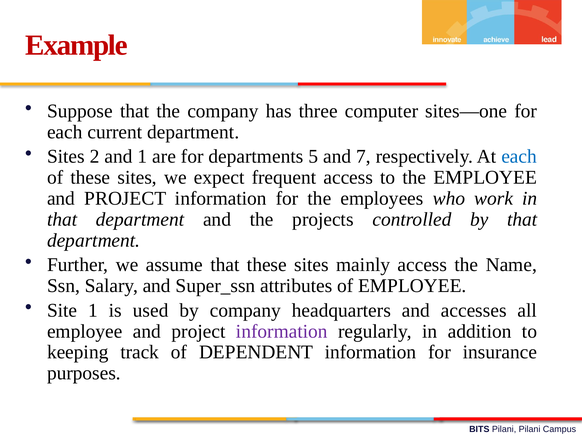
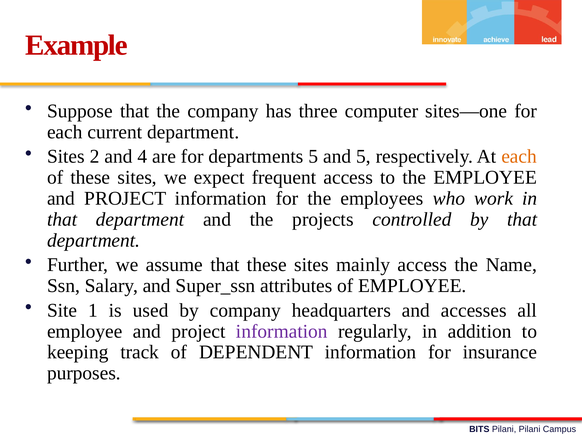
and 1: 1 -> 4 (142, 156)
and 7: 7 -> 5 (363, 156)
each colour: blue -> orange (519, 156)
